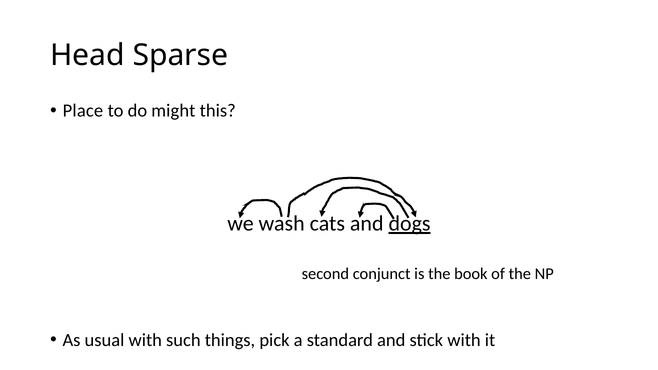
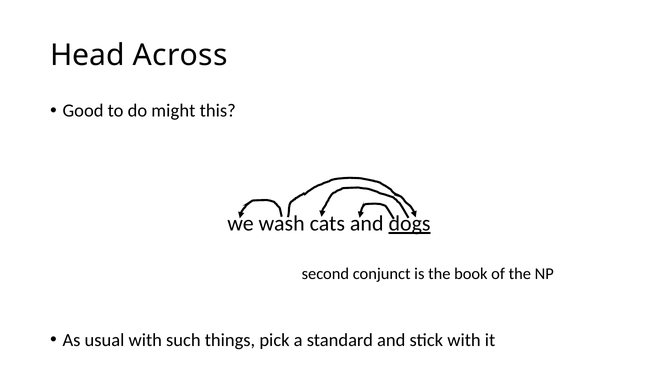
Sparse: Sparse -> Across (180, 55)
Place: Place -> Good (83, 111)
